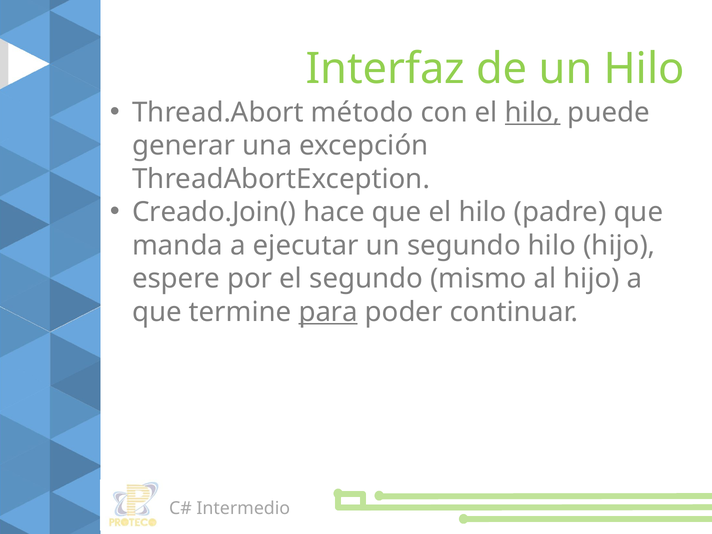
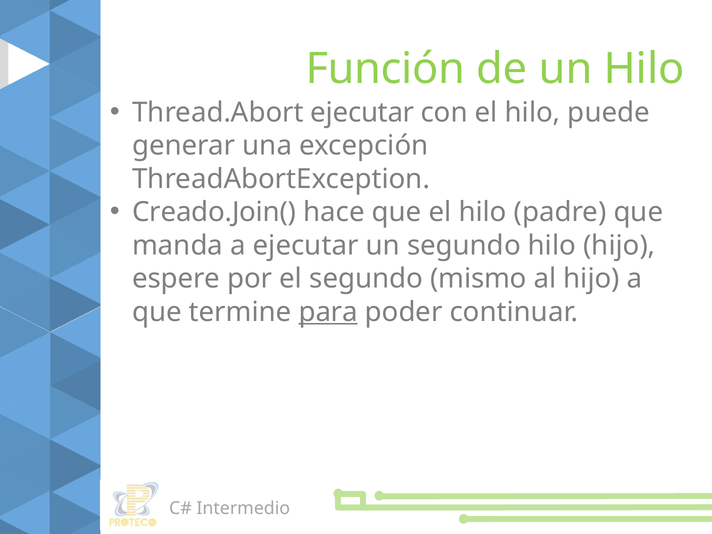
Interfaz: Interfaz -> Función (385, 69)
Thread.Abort método: método -> ejecutar (362, 112)
hilo underline: present -> none (533, 112)
